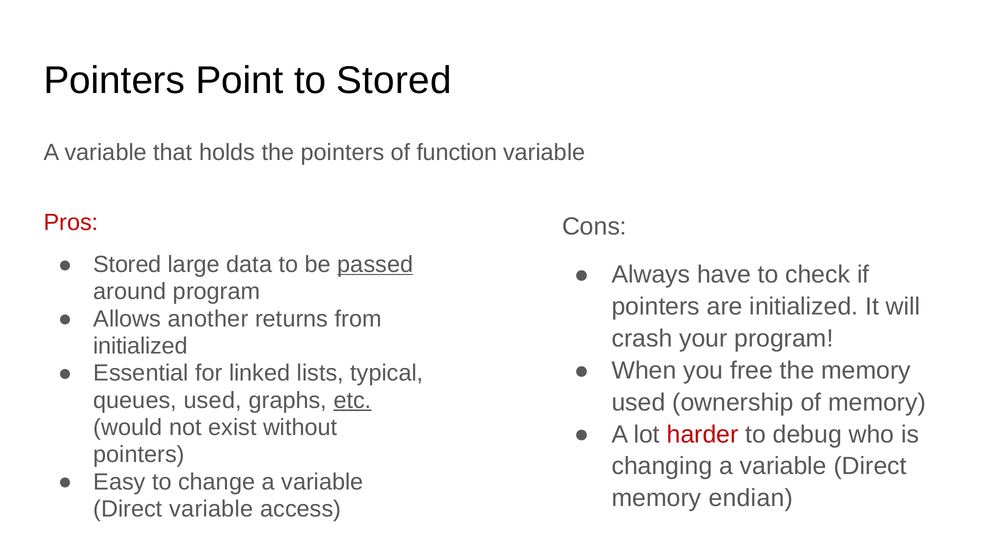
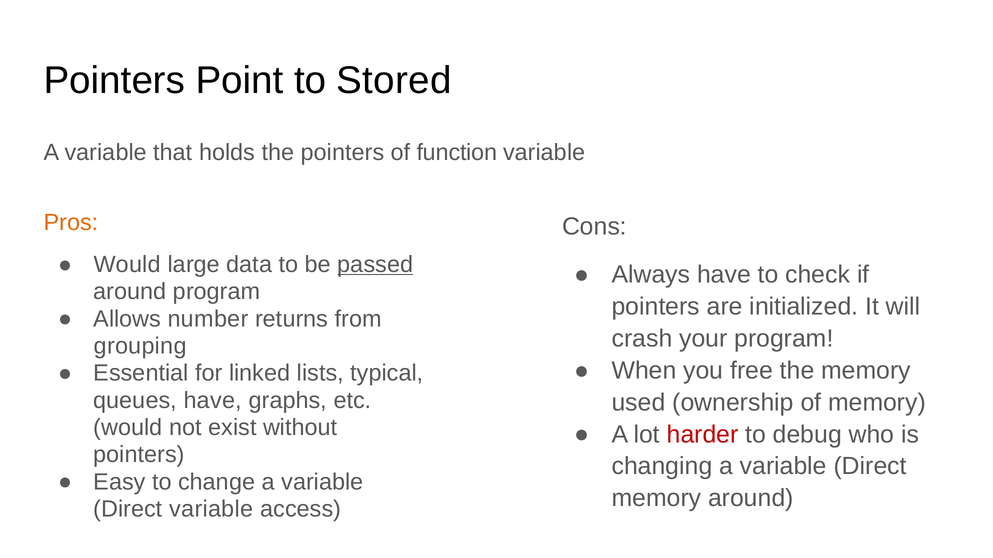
Pros colour: red -> orange (71, 223)
Stored: Stored -> Would (127, 265)
another: another -> number (208, 319)
initialized: initialized -> grouping (140, 346)
queues used: used -> have (213, 401)
etc underline: present -> none (352, 401)
memory endian: endian -> around (751, 499)
